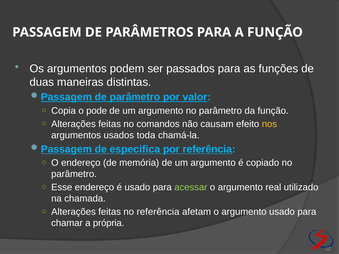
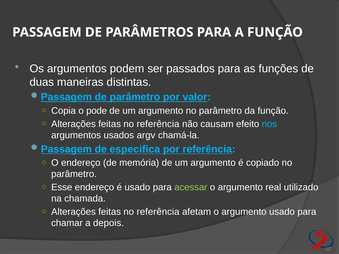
comandos: comandos -> referência (158, 124)
nos colour: yellow -> light blue (269, 124)
toda: toda -> argv (146, 135)
própria: própria -> depois (109, 223)
